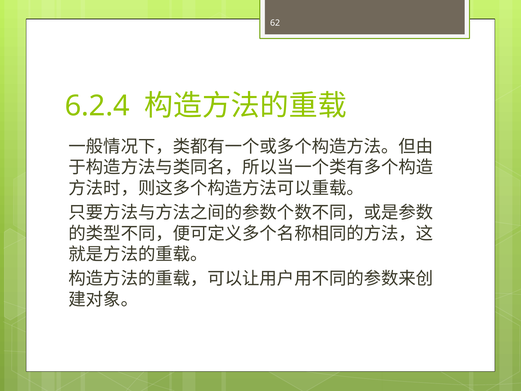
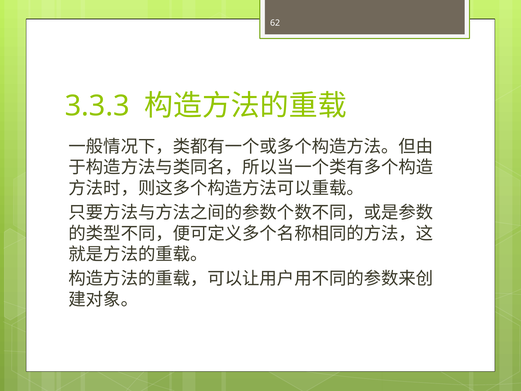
6.2.4: 6.2.4 -> 3.3.3 (97, 106)
